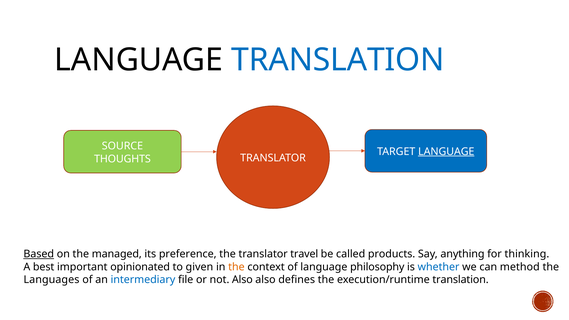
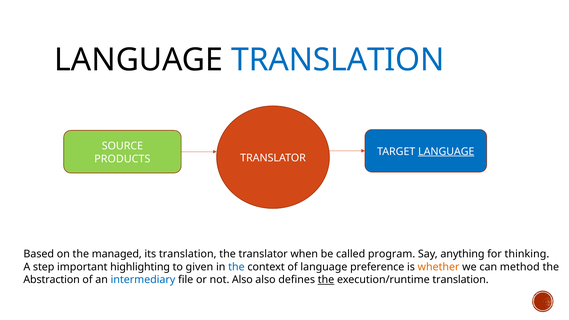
THOUGHTS: THOUGHTS -> PRODUCTS (122, 159)
Based underline: present -> none (39, 254)
its preference: preference -> translation (188, 254)
travel: travel -> when (304, 254)
products: products -> program (392, 254)
best: best -> step (44, 267)
opinionated: opinionated -> highlighting (140, 267)
the colour: orange -> blue (236, 267)
philosophy: philosophy -> preference (377, 267)
whether colour: blue -> orange (439, 267)
Languages: Languages -> Abstraction (52, 280)
the underline: none -> present (326, 280)
